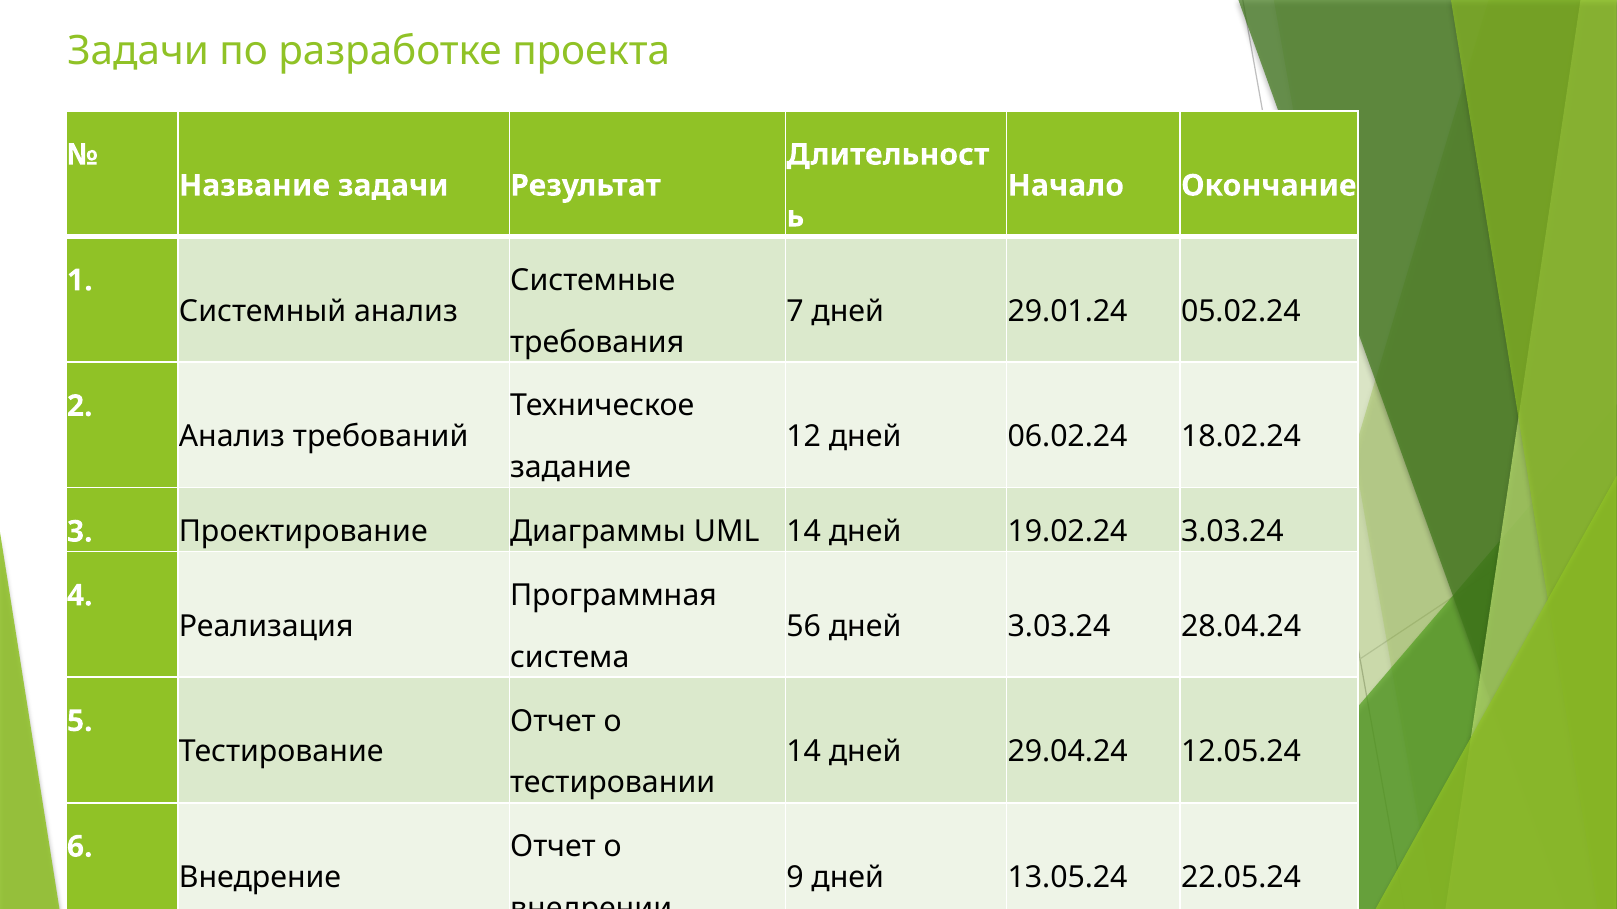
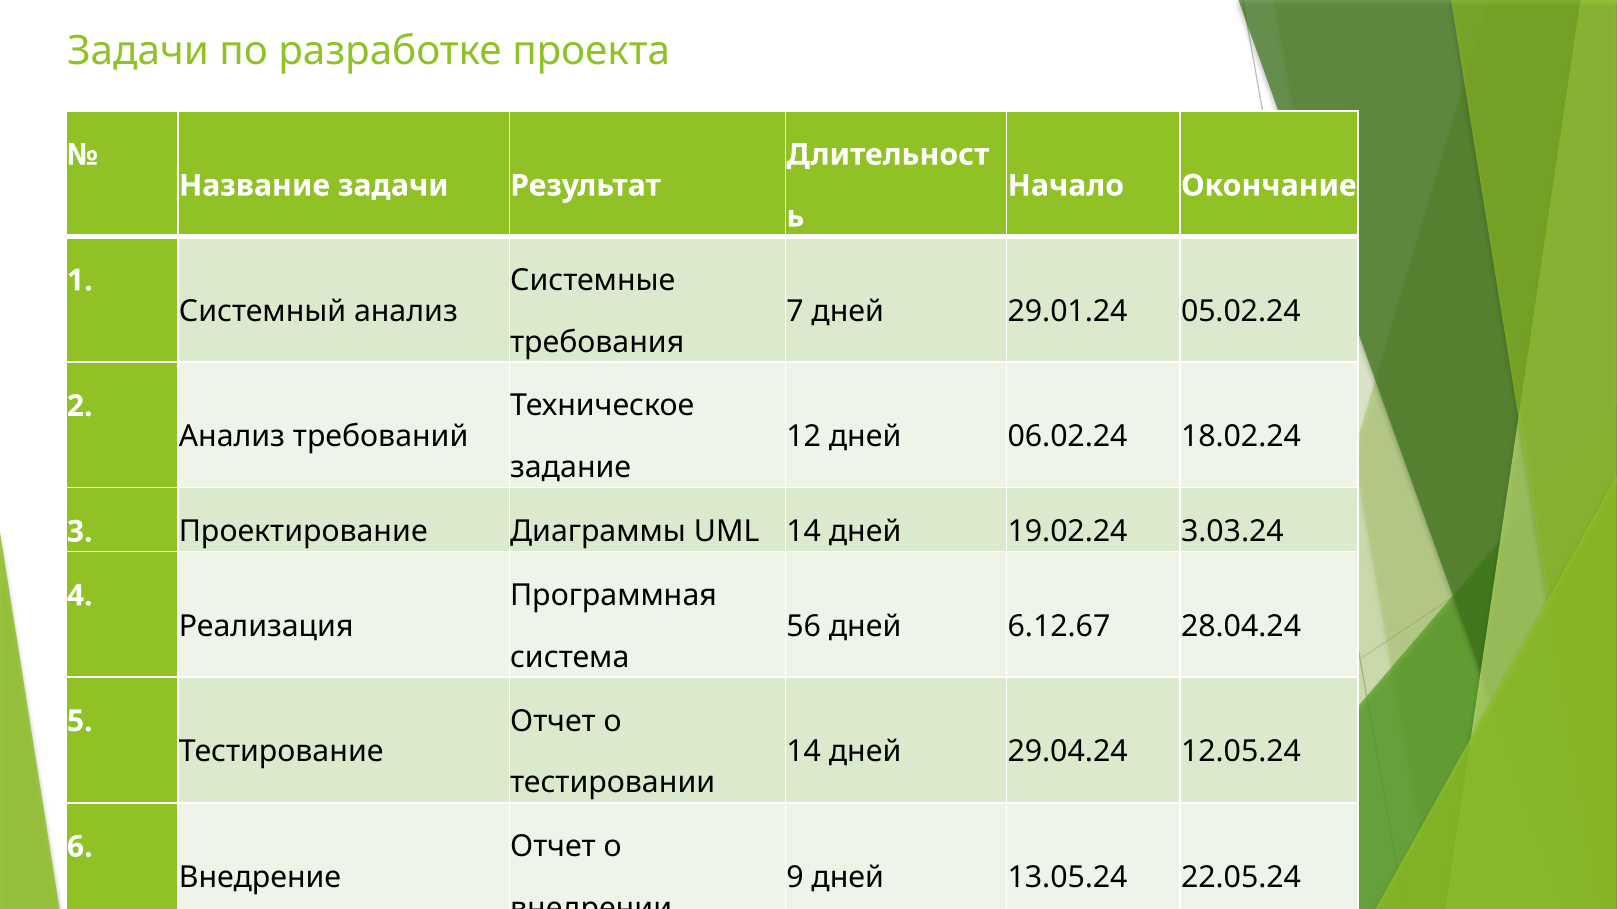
дней 3.03.24: 3.03.24 -> 6.12.67 (1059, 627)
